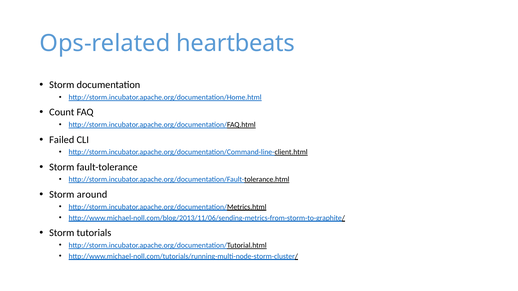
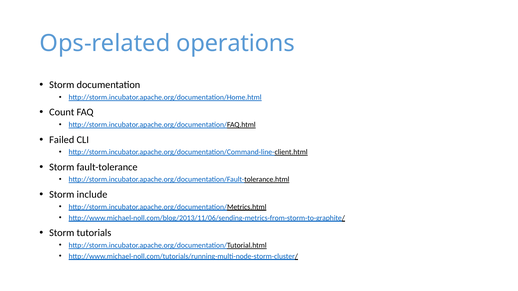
heartbeats: heartbeats -> operations (236, 44)
around: around -> include (92, 195)
